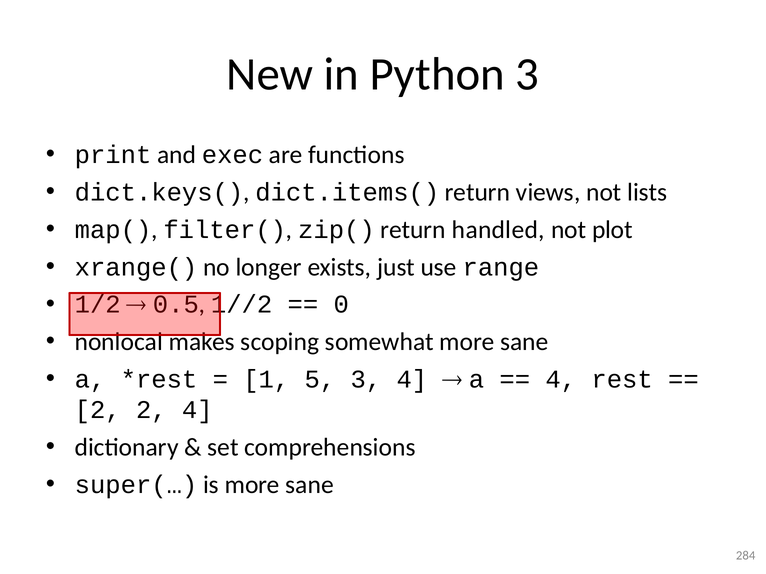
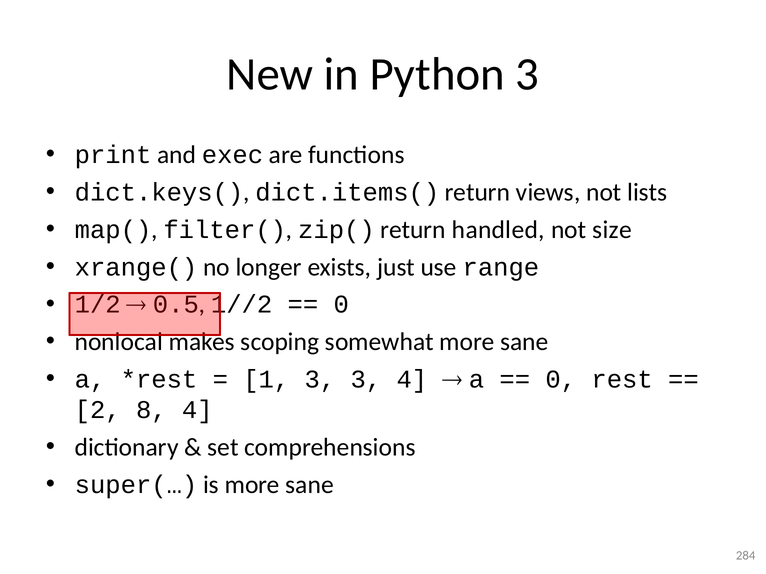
plot: plot -> size (612, 230)
1 5: 5 -> 3 (320, 380)
4: 4 -> 0 (561, 380)
2 2: 2 -> 8 (151, 410)
